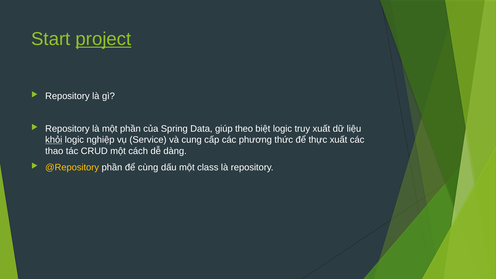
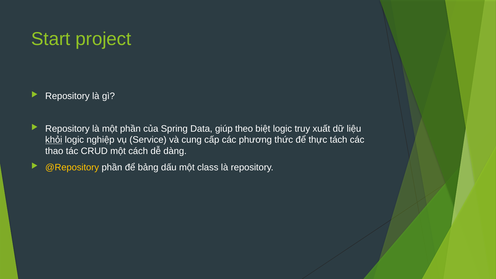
project underline: present -> none (104, 39)
thực xuất: xuất -> tách (339, 140)
cùng: cùng -> bảng (148, 167)
